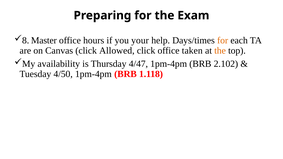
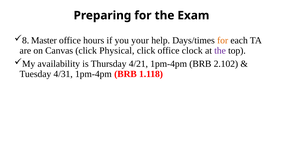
Allowed: Allowed -> Physical (117, 51)
taken: taken -> clock (192, 51)
the colour: orange -> purple (220, 51)
4/47: 4/47 -> 4/21 (138, 64)
4/50: 4/50 -> 4/31 (63, 74)
